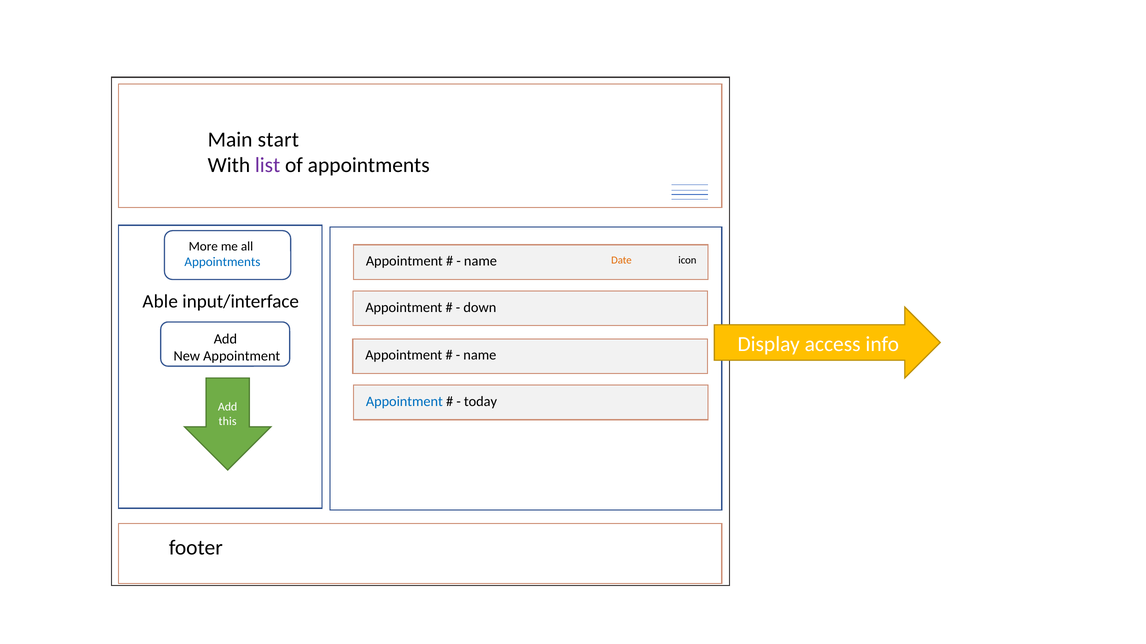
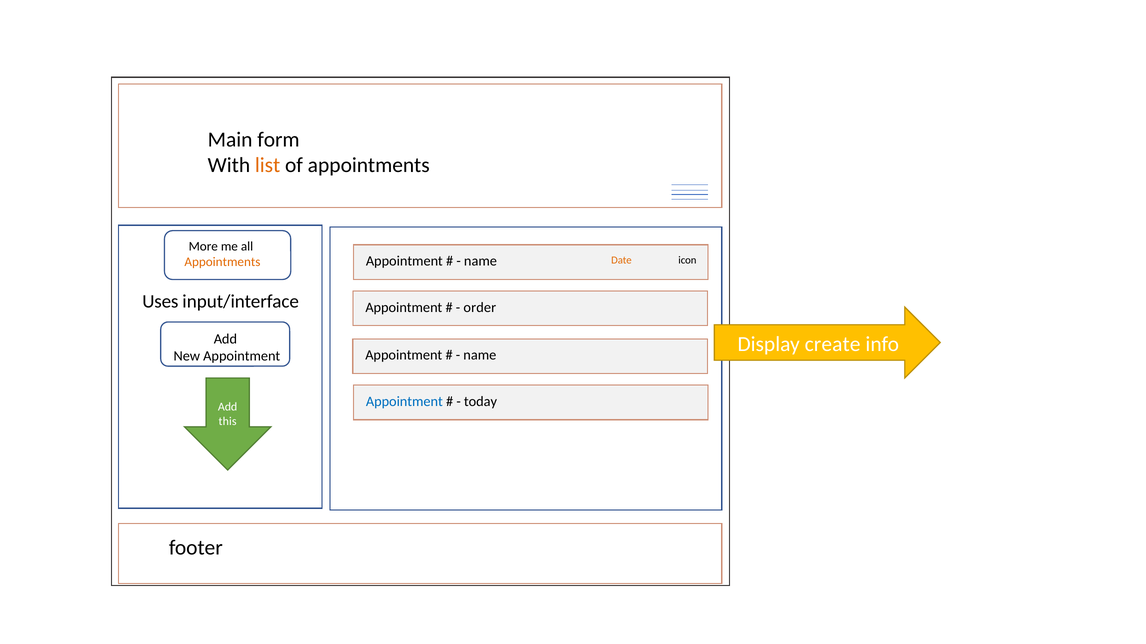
start: start -> form (278, 140)
list colour: purple -> orange (268, 165)
Appointments colour: blue -> orange (222, 262)
Able: Able -> Uses (160, 302)
down: down -> order (480, 308)
access: access -> create (833, 344)
